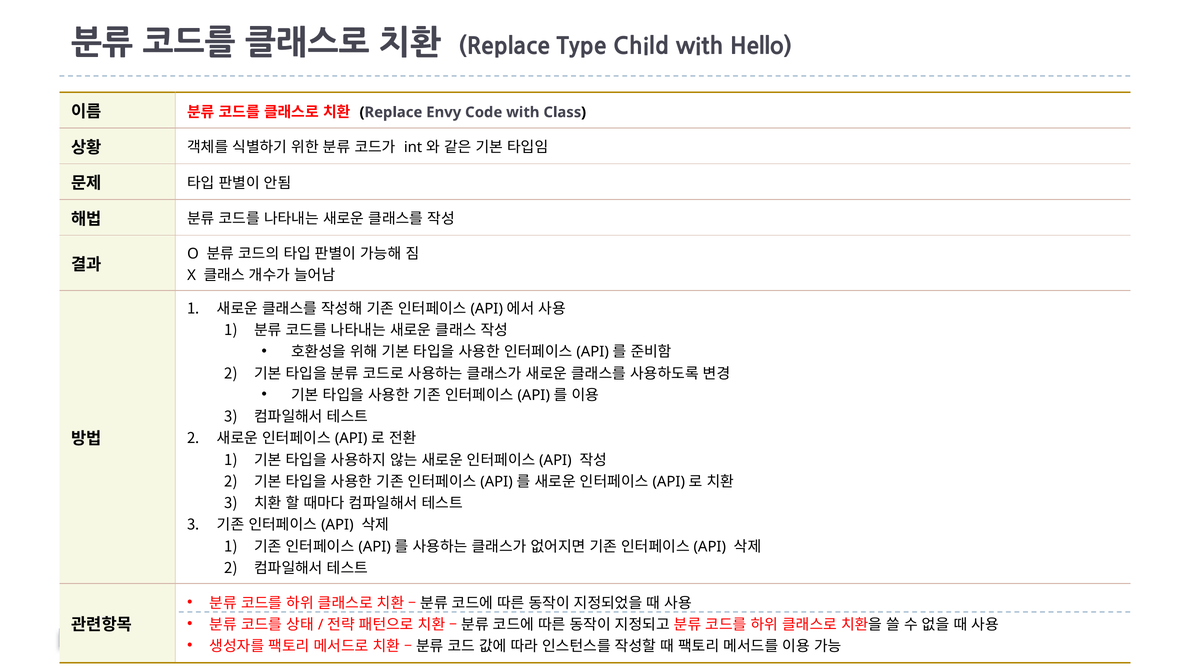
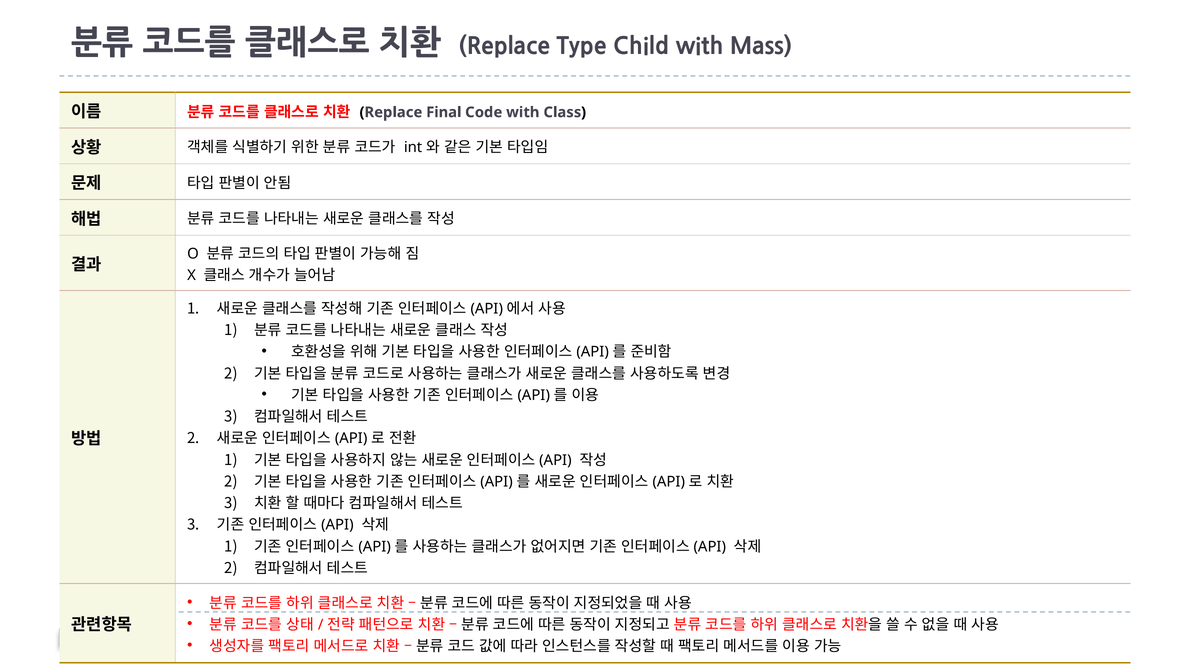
Hello: Hello -> Mass (761, 47)
Envy: Envy -> Final (444, 112)
